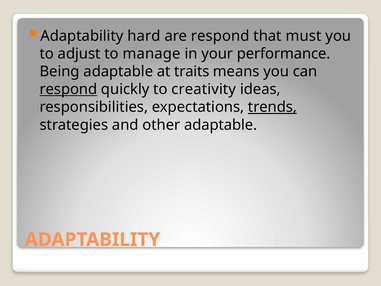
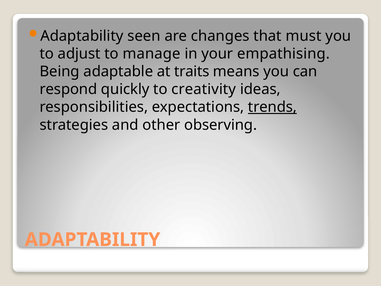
hard: hard -> seen (144, 36)
are respond: respond -> changes (220, 36)
performance: performance -> empathising (284, 54)
respond underline: present -> none (68, 89)
other adaptable: adaptable -> observing (221, 125)
